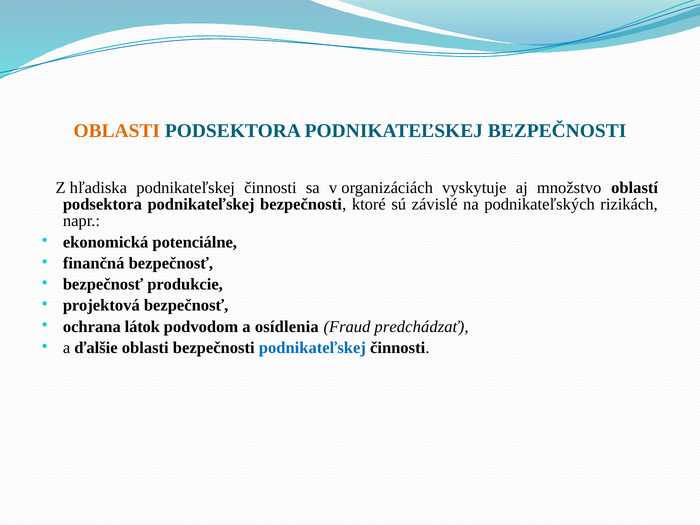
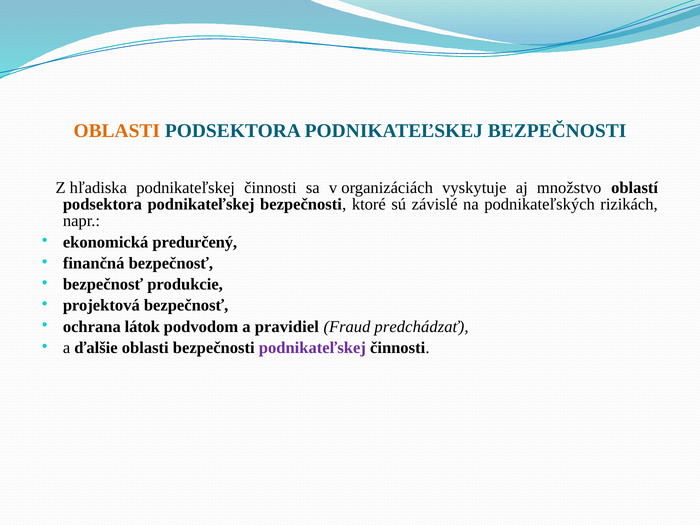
potenciálne: potenciálne -> predurčený (195, 242)
osídlenia: osídlenia -> pravidiel (287, 327)
podnikateľskej colour: blue -> purple (312, 348)
